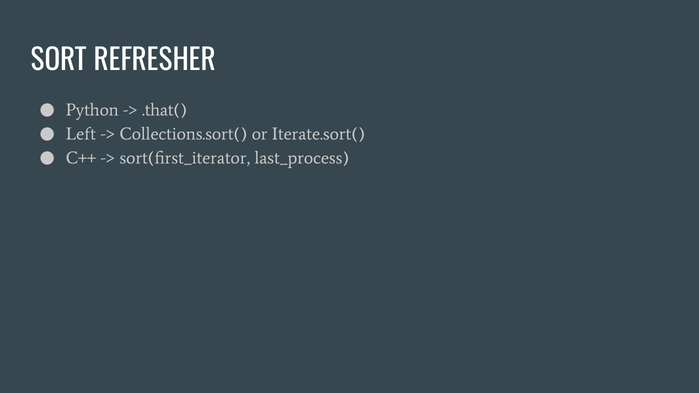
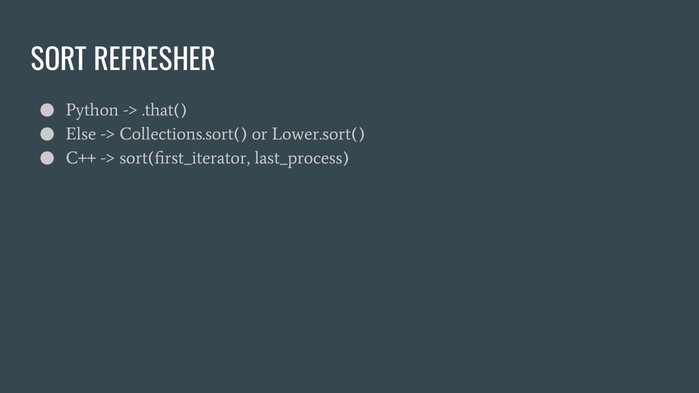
Left: Left -> Else (81, 134)
Iterate.sort(: Iterate.sort( -> Lower.sort( (318, 134)
